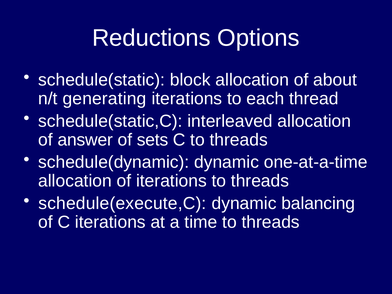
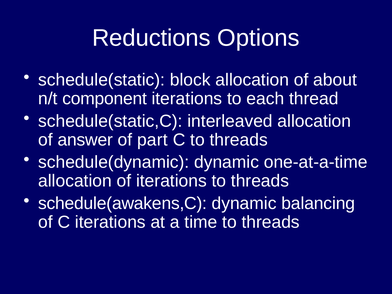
generating: generating -> component (105, 99)
sets: sets -> part (152, 140)
schedule(execute,C: schedule(execute,C -> schedule(awakens,C (123, 203)
